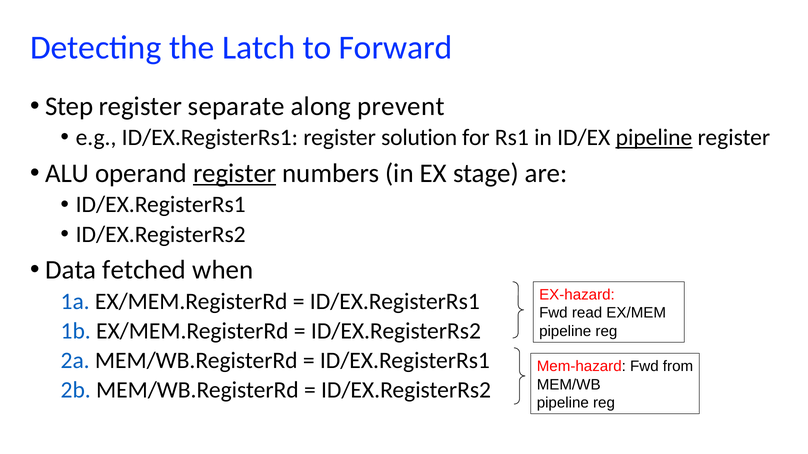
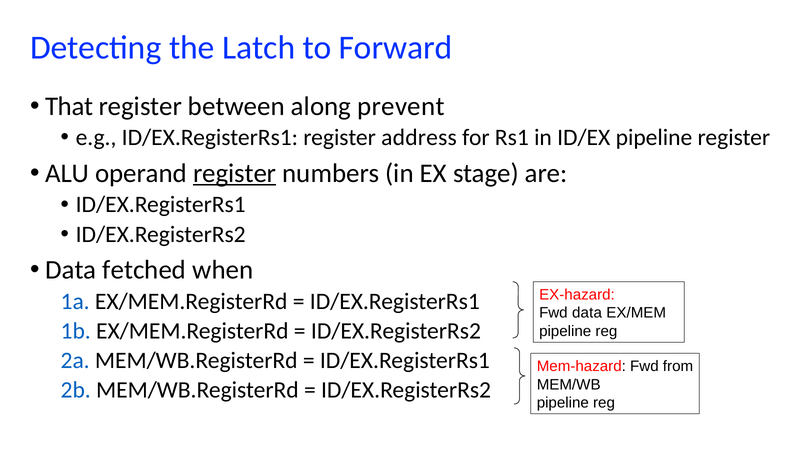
Step: Step -> That (69, 106)
separate: separate -> between (236, 106)
solution: solution -> address (419, 138)
pipeline underline: present -> none (654, 138)
Fwd read: read -> data (587, 313)
